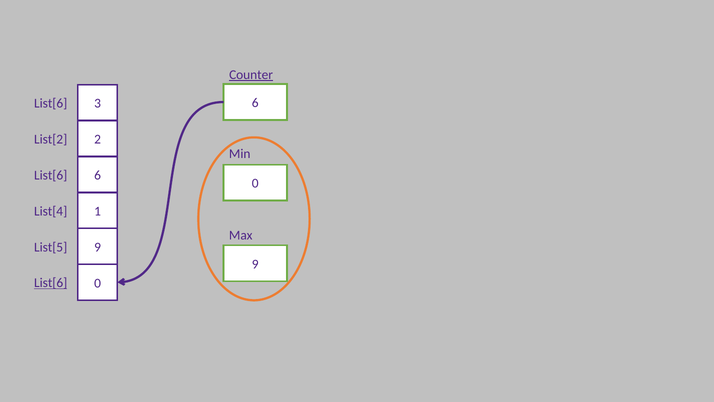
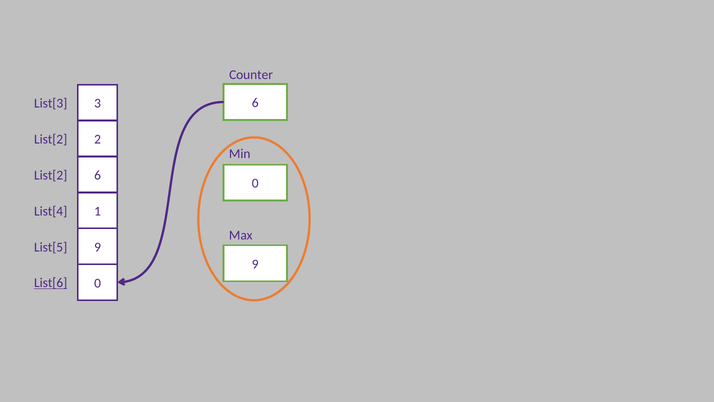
Counter underline: present -> none (251, 75)
List[6: List[6 -> List[3 (51, 103)
List[6: List[6 -> List[2 (51, 175)
